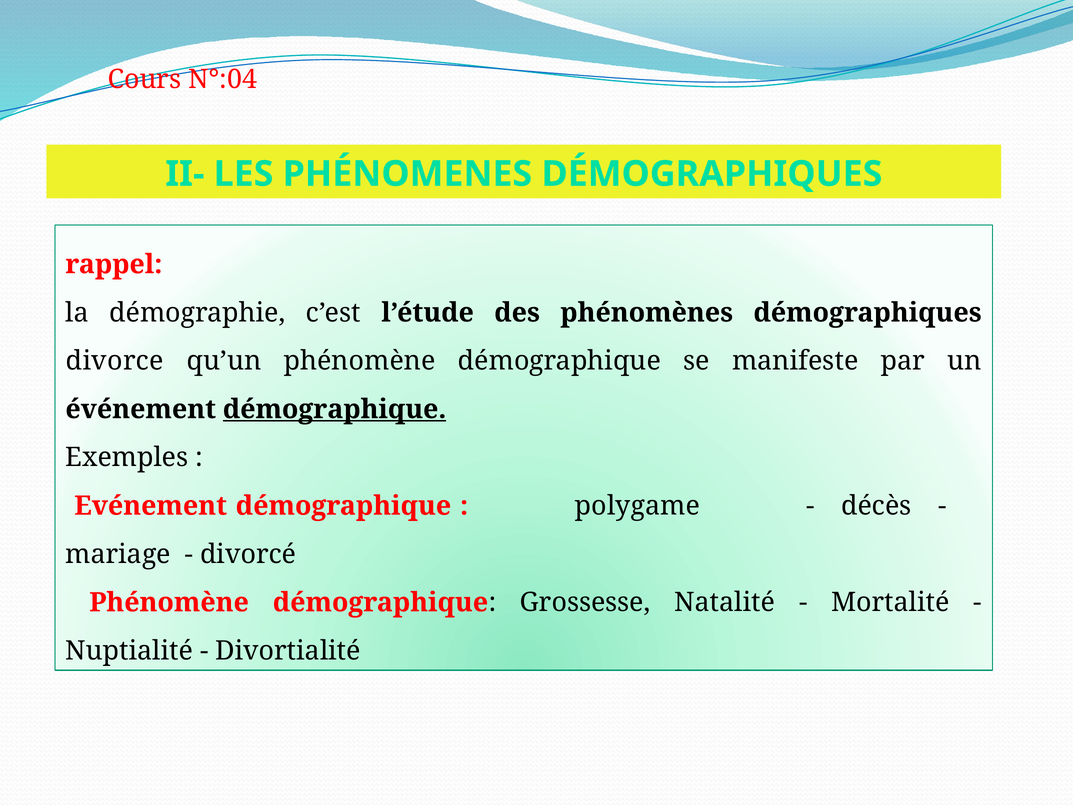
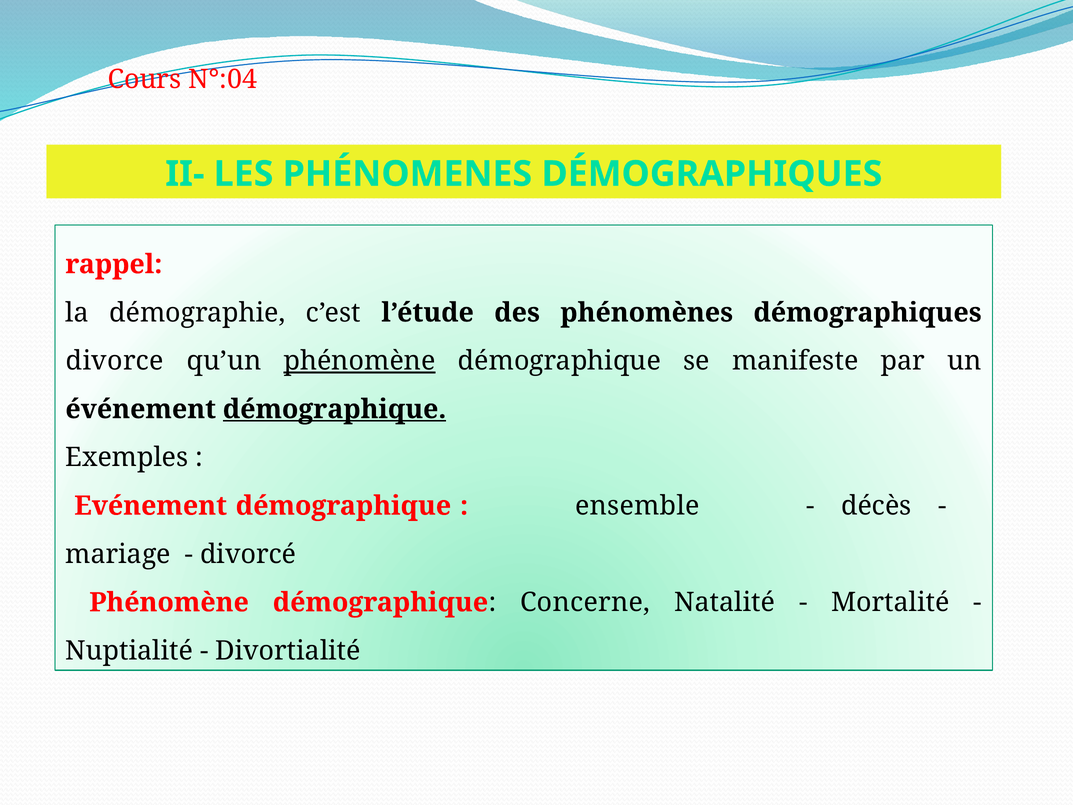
phénomène underline: none -> present (360, 361)
polygame: polygame -> ensemble (637, 506)
Grossesse: Grossesse -> Concerne (585, 602)
